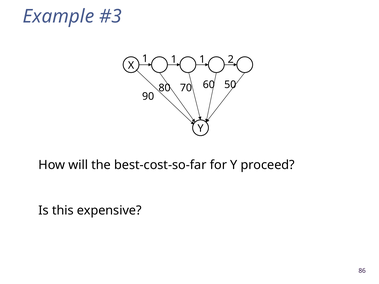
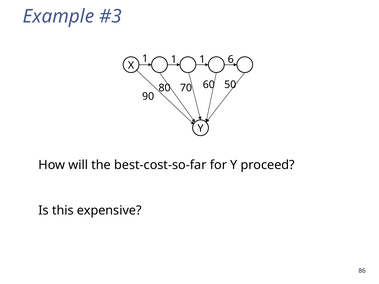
2: 2 -> 6 (231, 59)
